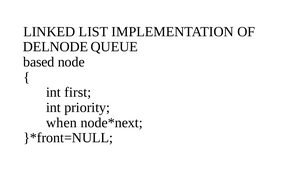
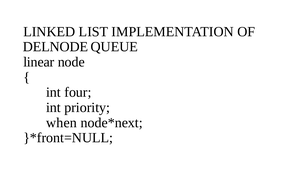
based: based -> linear (39, 62)
first: first -> four (78, 92)
